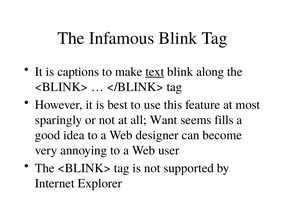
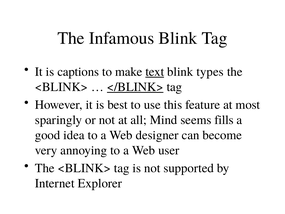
along: along -> types (210, 72)
</BLINK> underline: none -> present (135, 87)
Want: Want -> Mind (164, 120)
